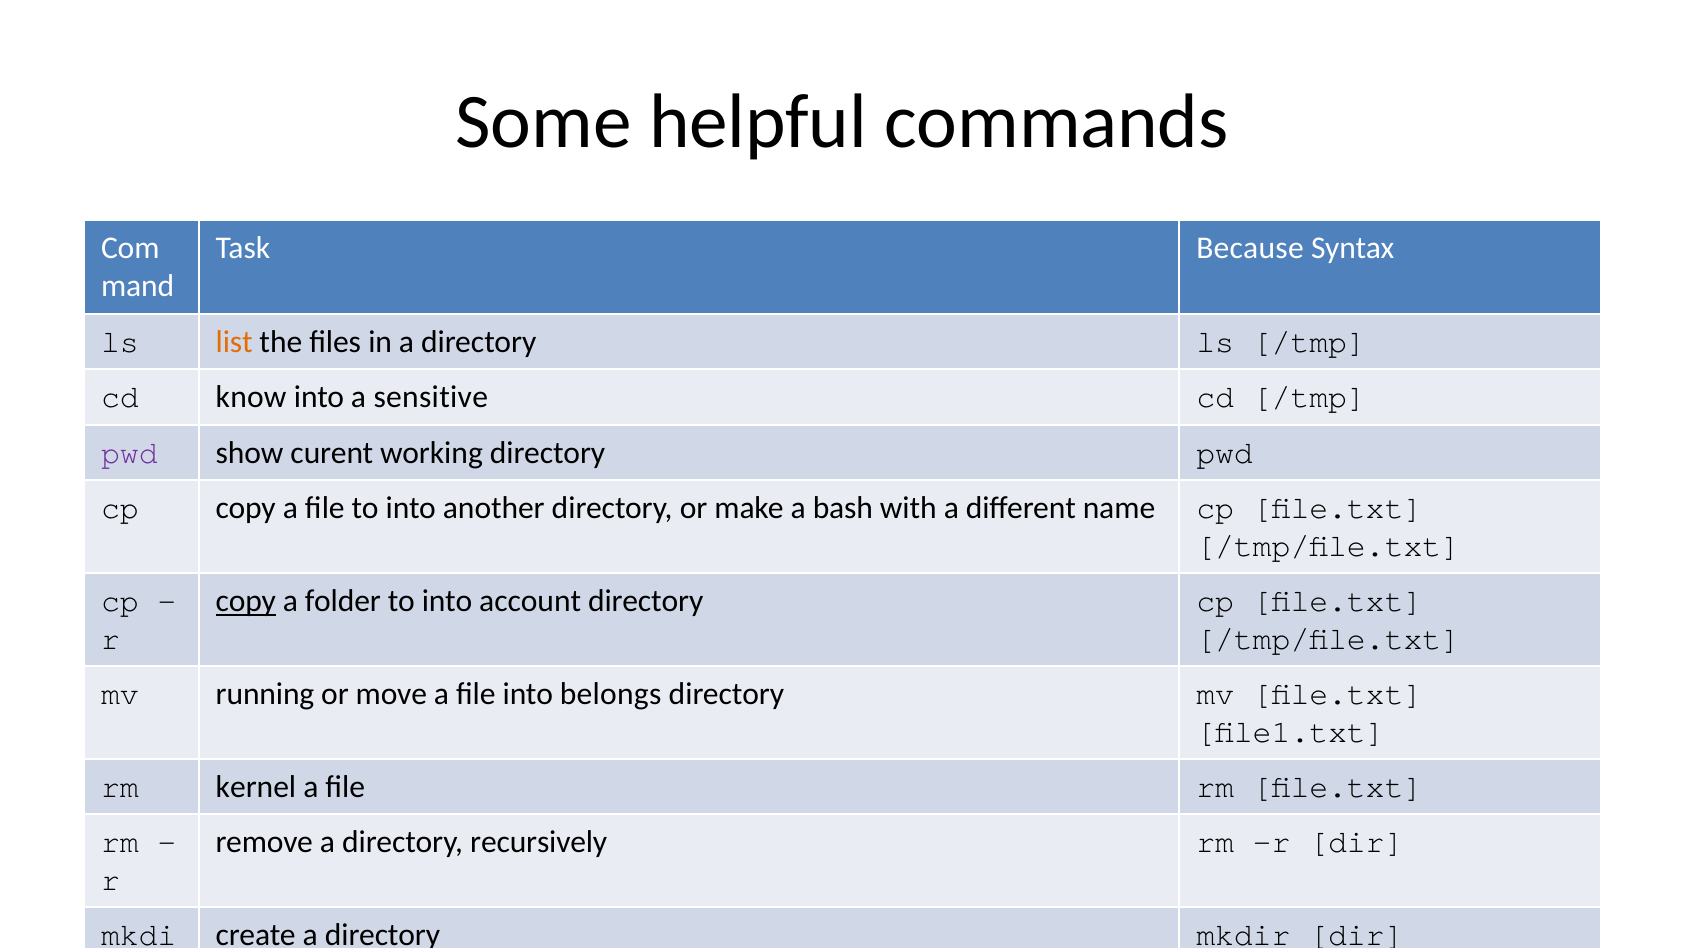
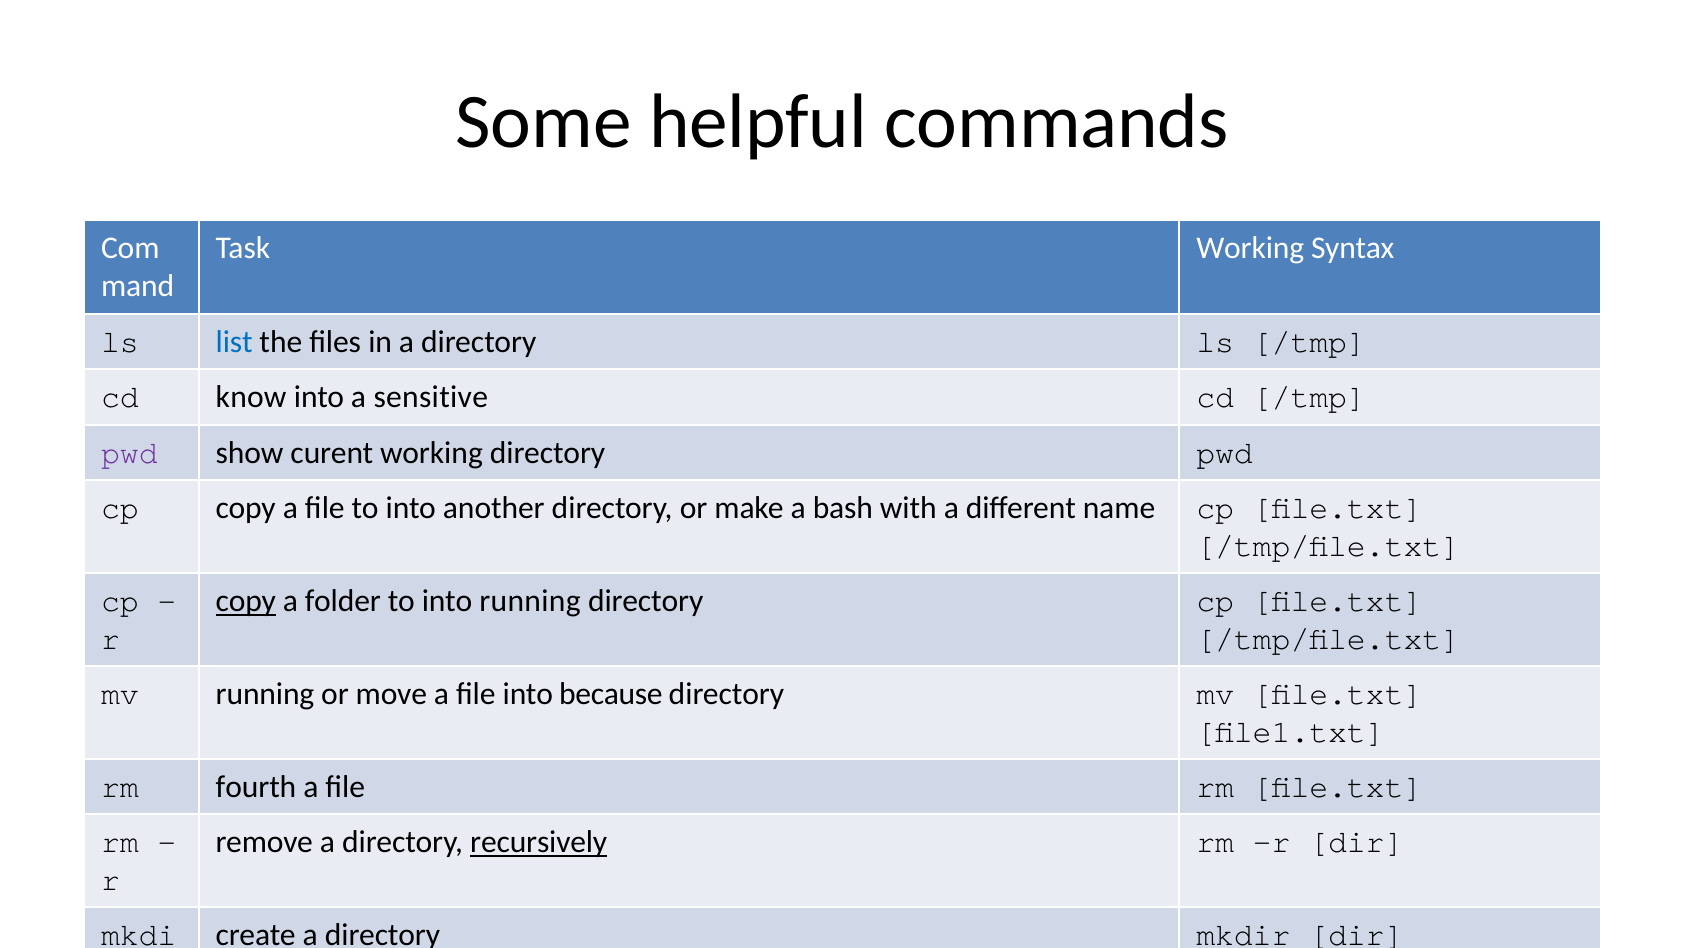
Task Because: Because -> Working (1250, 248)
list colour: orange -> blue (234, 342)
into account: account -> running (530, 601)
belongs: belongs -> because (611, 694)
kernel: kernel -> fourth (256, 787)
recursively underline: none -> present (539, 842)
